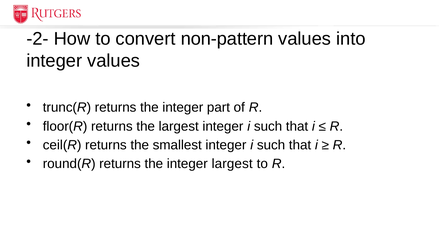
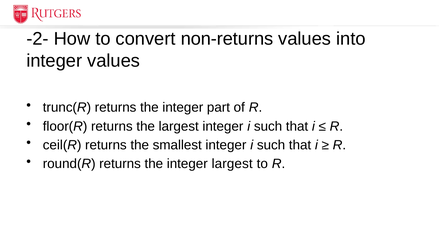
non-pattern: non-pattern -> non-returns (227, 39)
